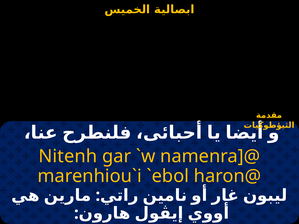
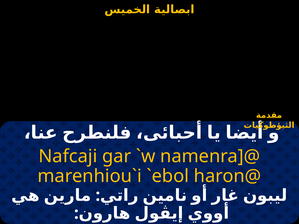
Nitenh: Nitenh -> Nafcaji (68, 156)
